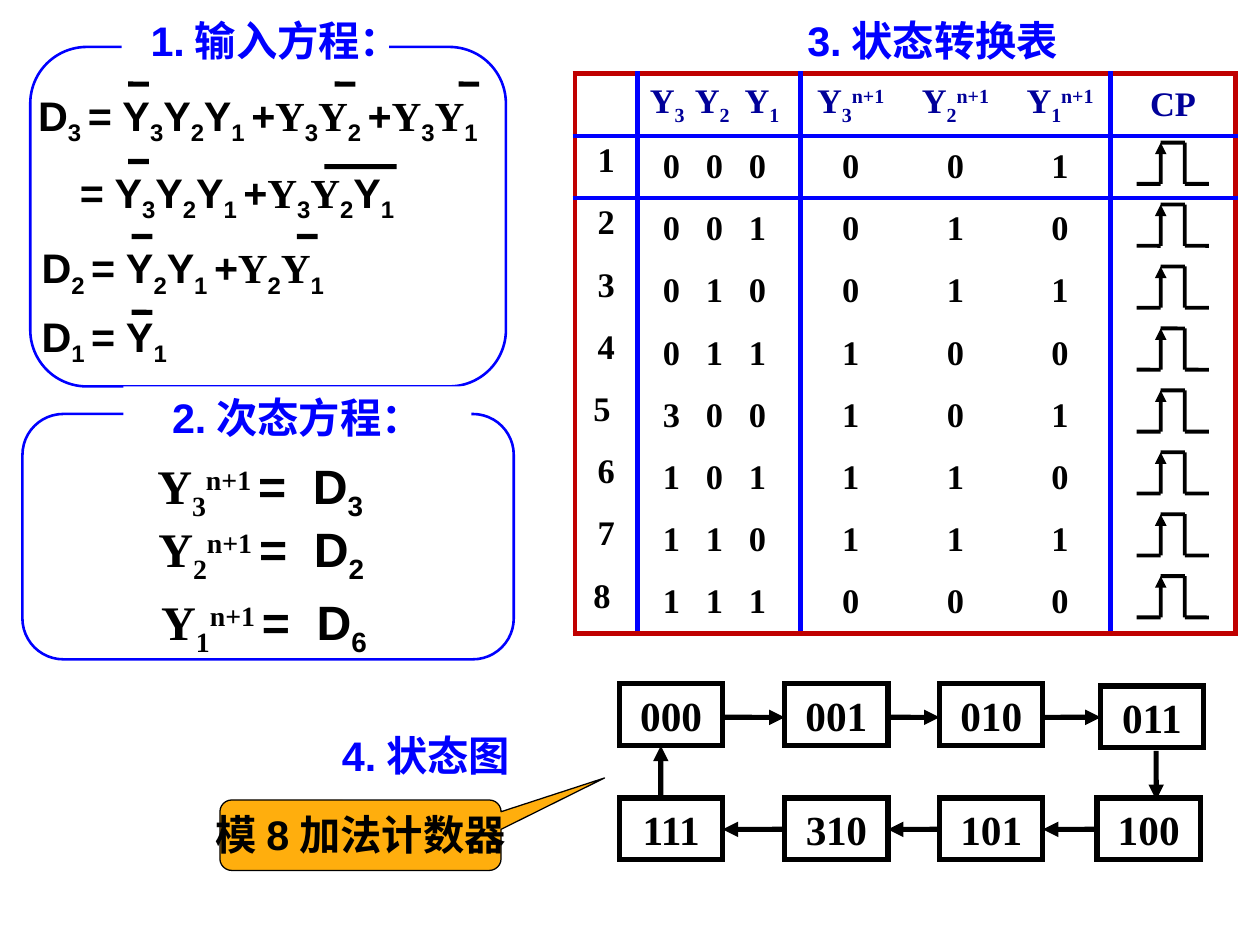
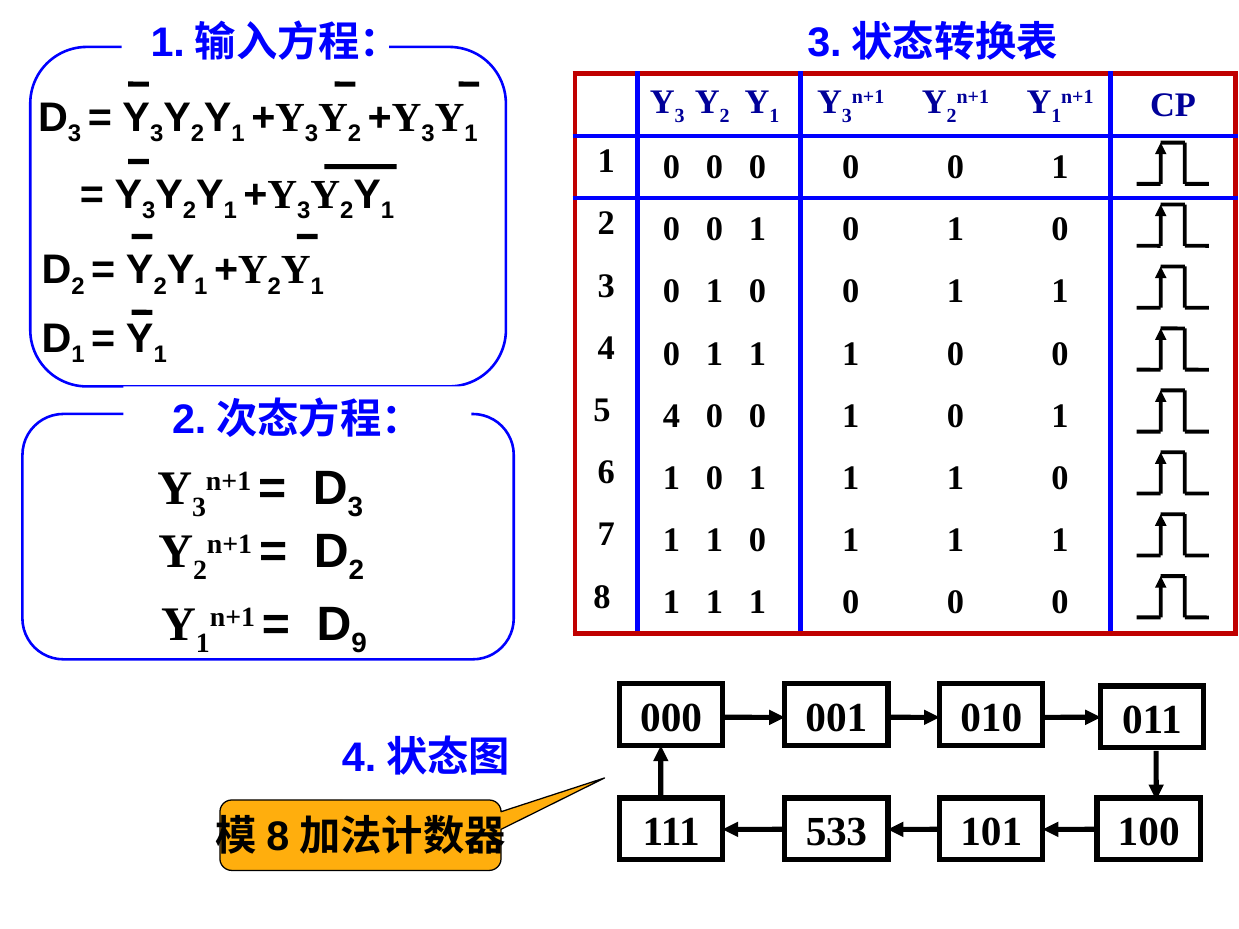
5 3: 3 -> 4 (671, 416)
6: 6 -> 9 (359, 644)
310: 310 -> 533 (837, 832)
